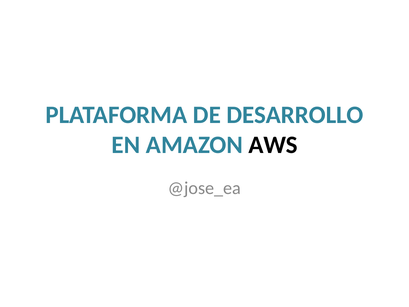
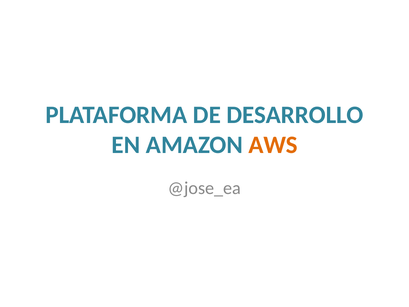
AWS colour: black -> orange (273, 145)
